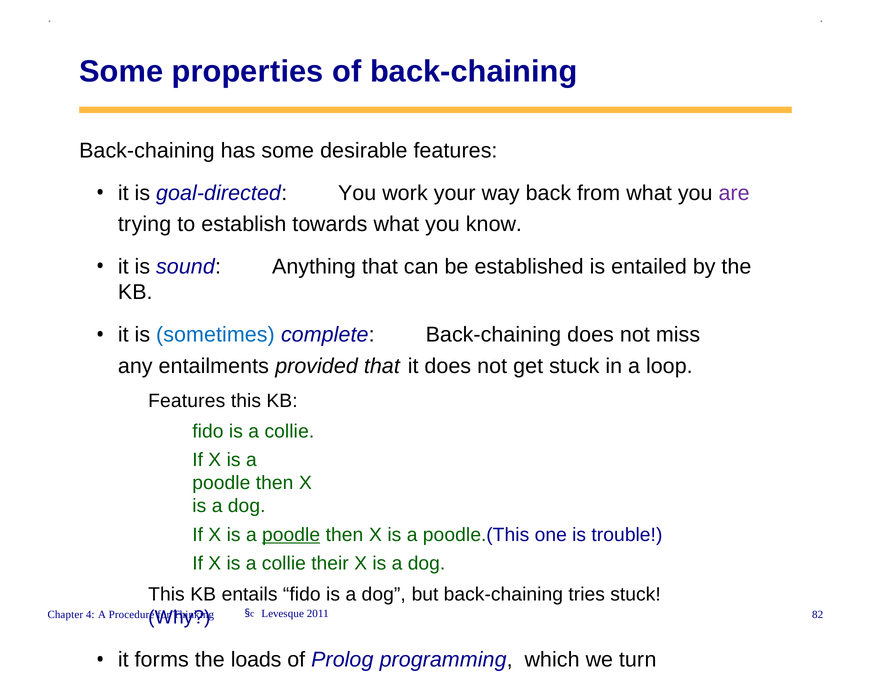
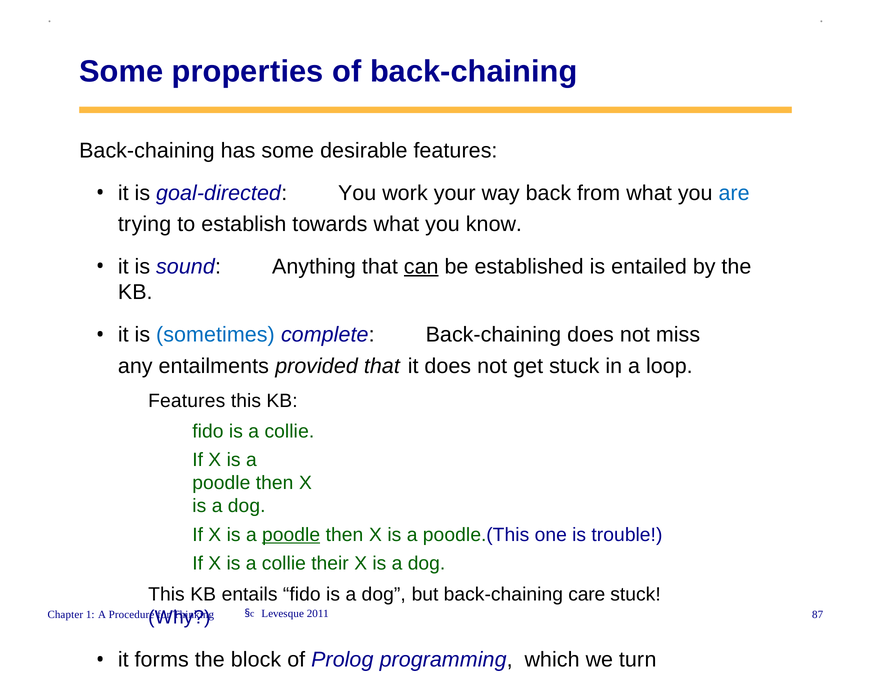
are colour: purple -> blue (734, 193)
can underline: none -> present (421, 267)
tries: tries -> care (587, 594)
4: 4 -> 1 (90, 615)
82: 82 -> 87 (818, 615)
loads: loads -> block (256, 660)
